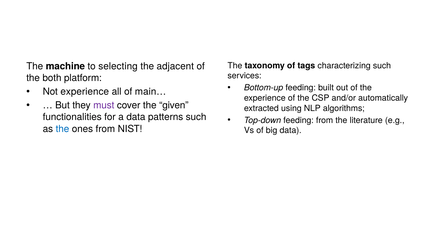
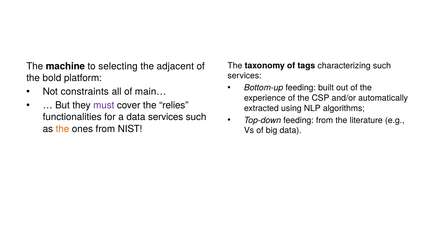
both: both -> bold (52, 78)
Not experience: experience -> constraints (85, 92)
given: given -> relies (174, 105)
data patterns: patterns -> services (166, 117)
the colour: blue -> orange (62, 129)
